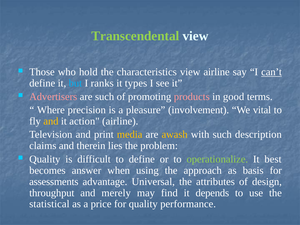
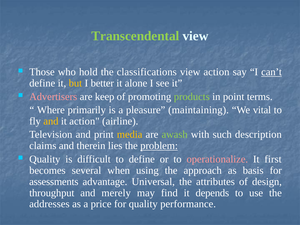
characteristics: characteristics -> classifications (147, 72)
view airline: airline -> action (216, 72)
but colour: light blue -> yellow (75, 83)
ranks: ranks -> better (102, 83)
types: types -> alone (136, 83)
are such: such -> keep (105, 97)
products colour: pink -> light green (192, 97)
good: good -> point (234, 97)
precision: precision -> primarily (87, 110)
involvement: involvement -> maintaining (199, 110)
awash colour: yellow -> light green (175, 135)
problem underline: none -> present (159, 146)
operationalize colour: light green -> pink (217, 159)
best: best -> first (273, 159)
answer: answer -> several (87, 170)
statistical: statistical -> addresses (49, 204)
